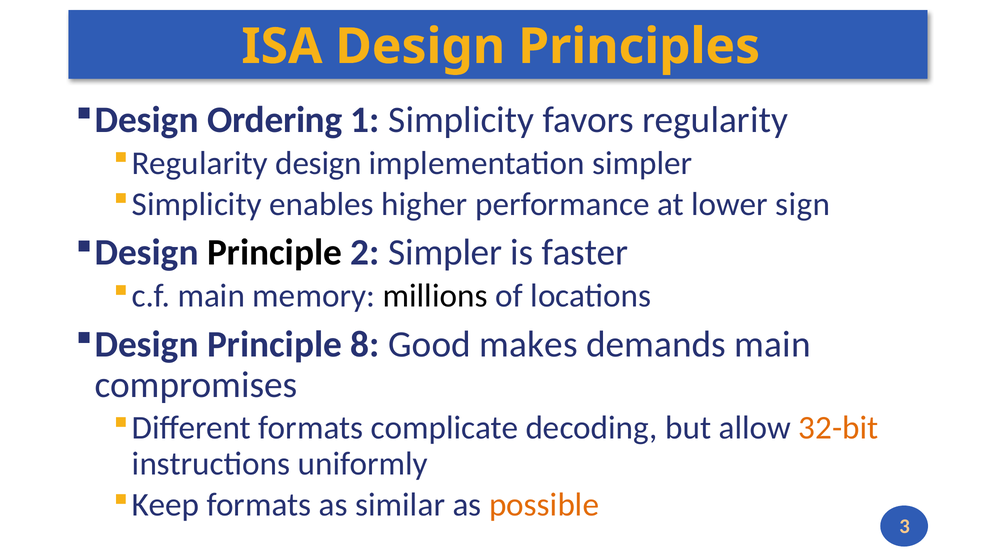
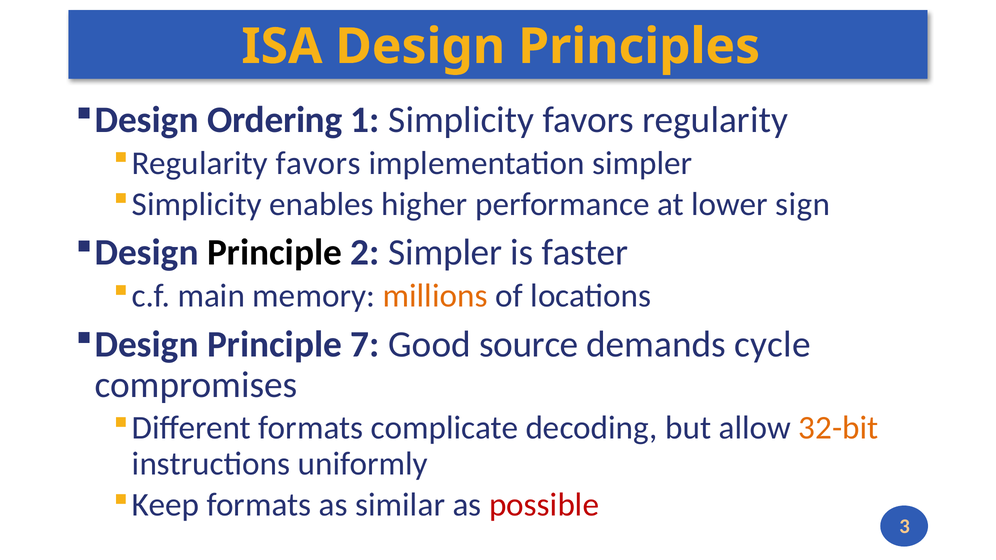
Regularity design: design -> favors (318, 163)
millions colour: black -> orange (435, 296)
8: 8 -> 7 (365, 345)
makes: makes -> source (529, 345)
demands main: main -> cycle (773, 345)
possible colour: orange -> red (544, 505)
